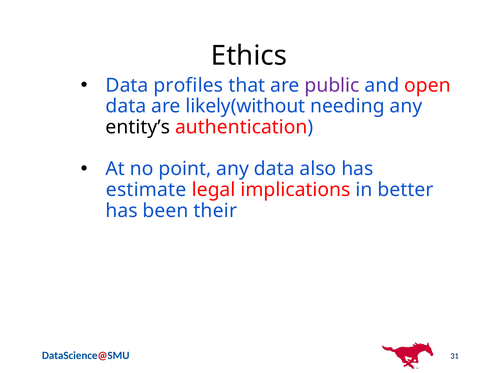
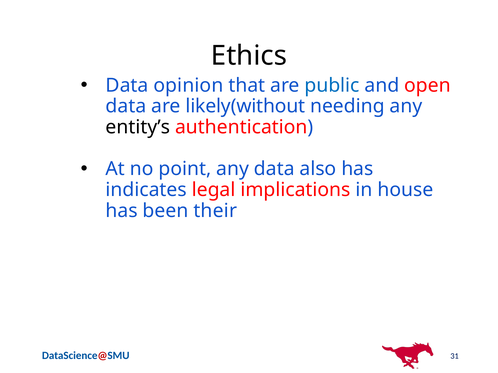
profiles: profiles -> opinion (188, 85)
public colour: purple -> blue (332, 85)
estimate: estimate -> indicates (146, 190)
better: better -> house (405, 190)
